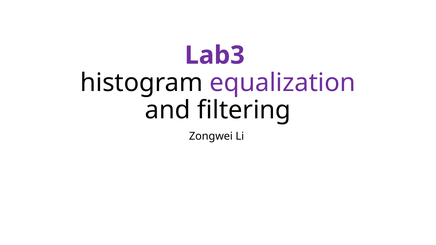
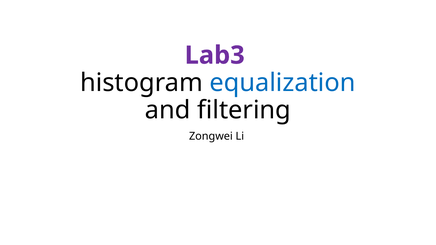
equalization colour: purple -> blue (282, 83)
